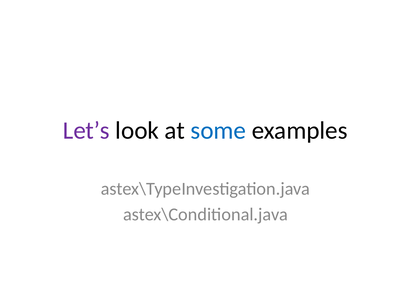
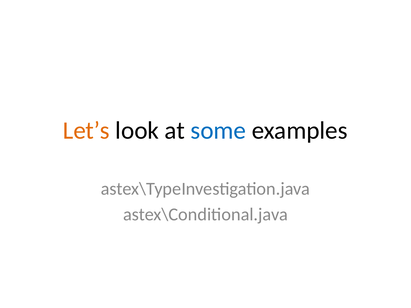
Let’s colour: purple -> orange (86, 131)
